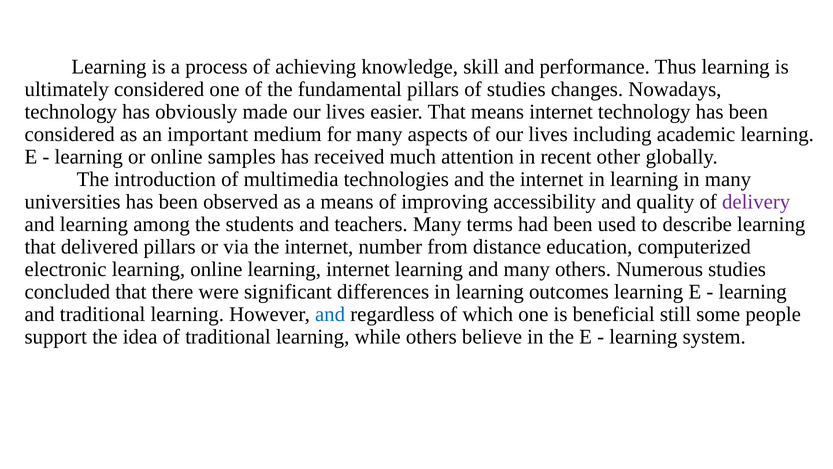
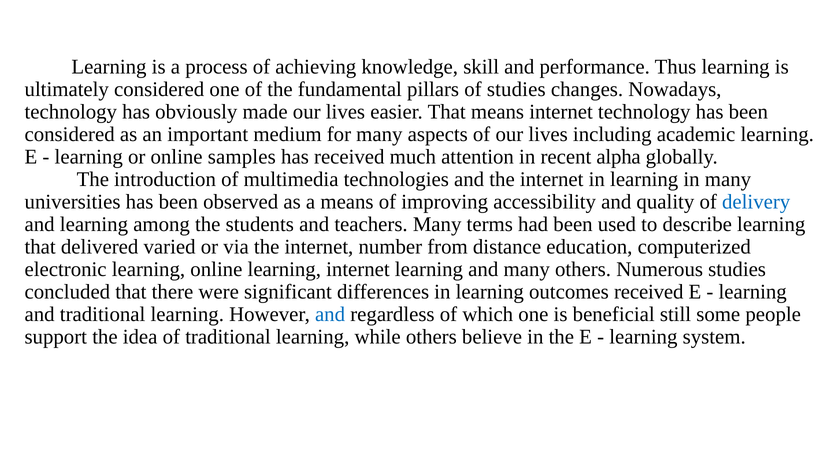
other: other -> alpha (619, 157)
delivery colour: purple -> blue (756, 202)
delivered pillars: pillars -> varied (170, 247)
outcomes learning: learning -> received (649, 292)
